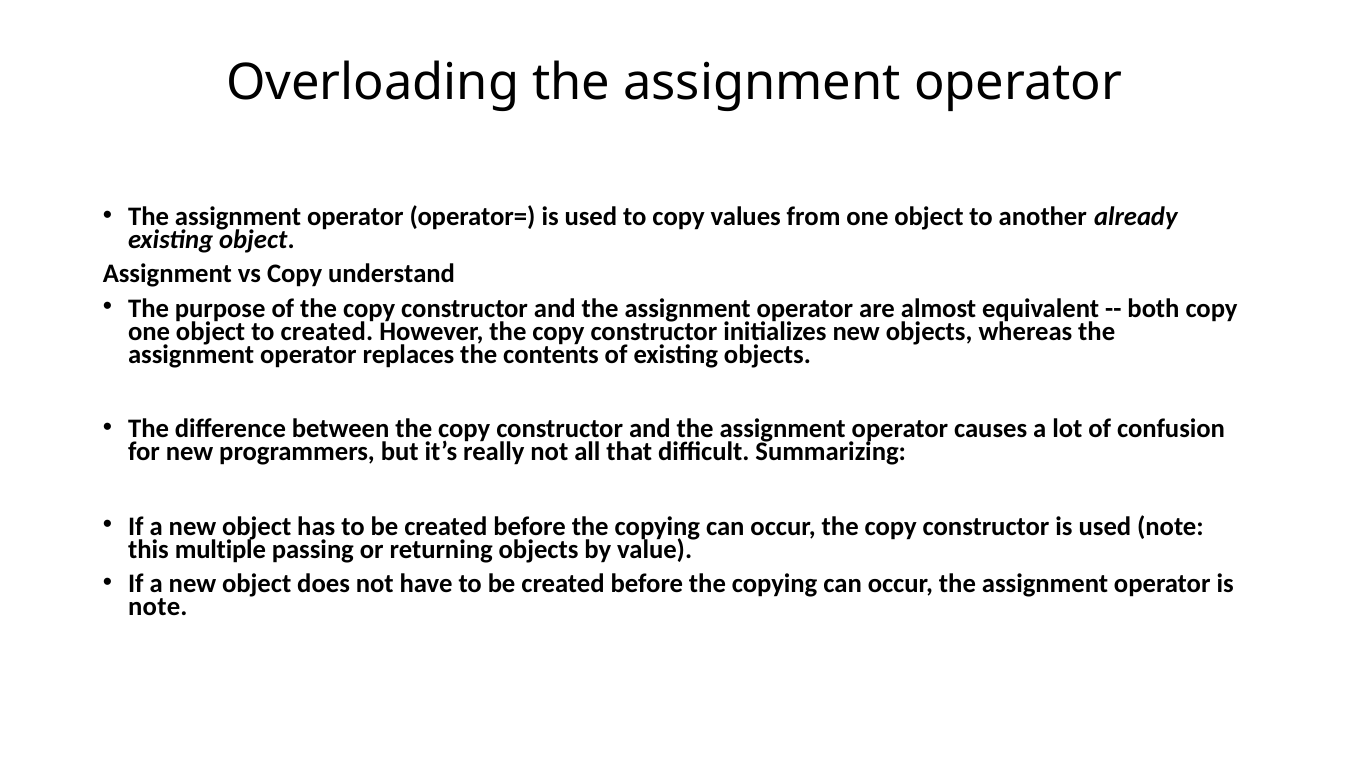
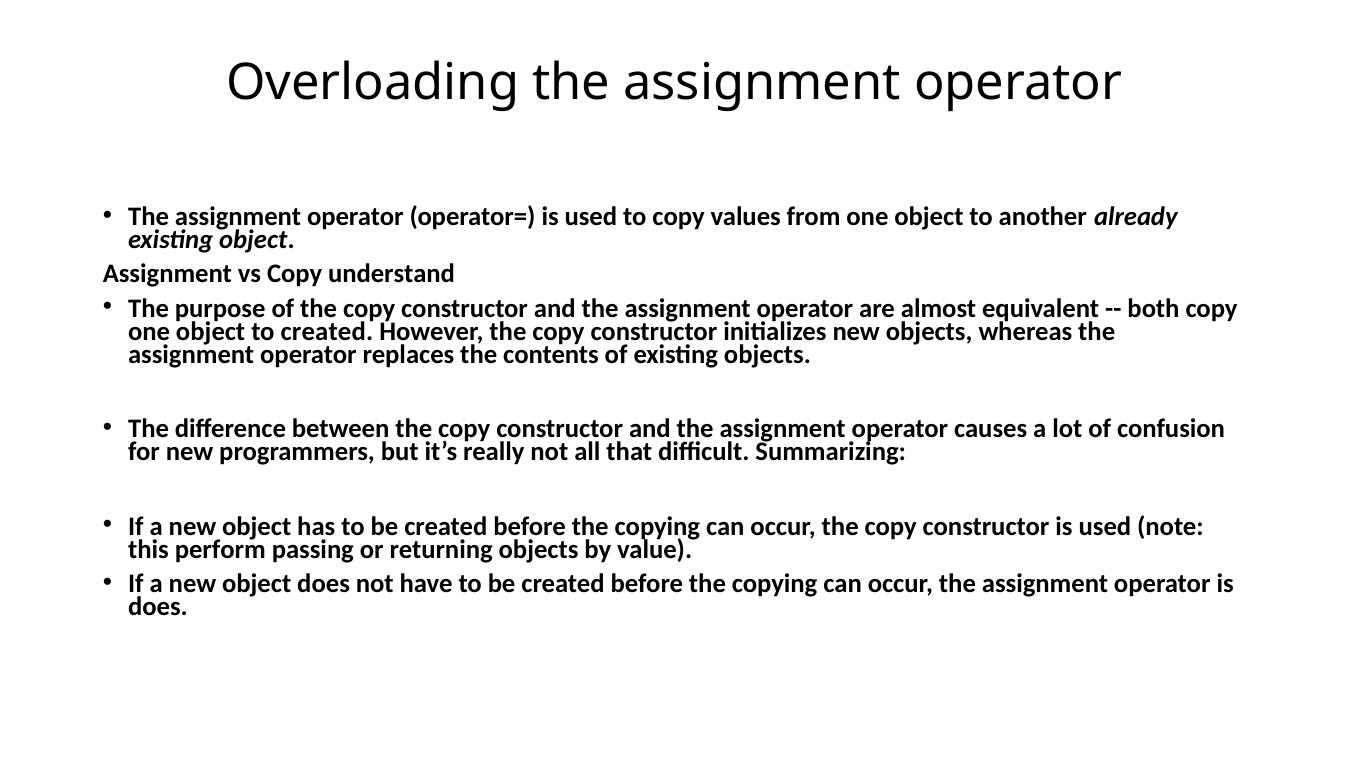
multiple: multiple -> perform (220, 549)
note: note -> does (158, 607)
